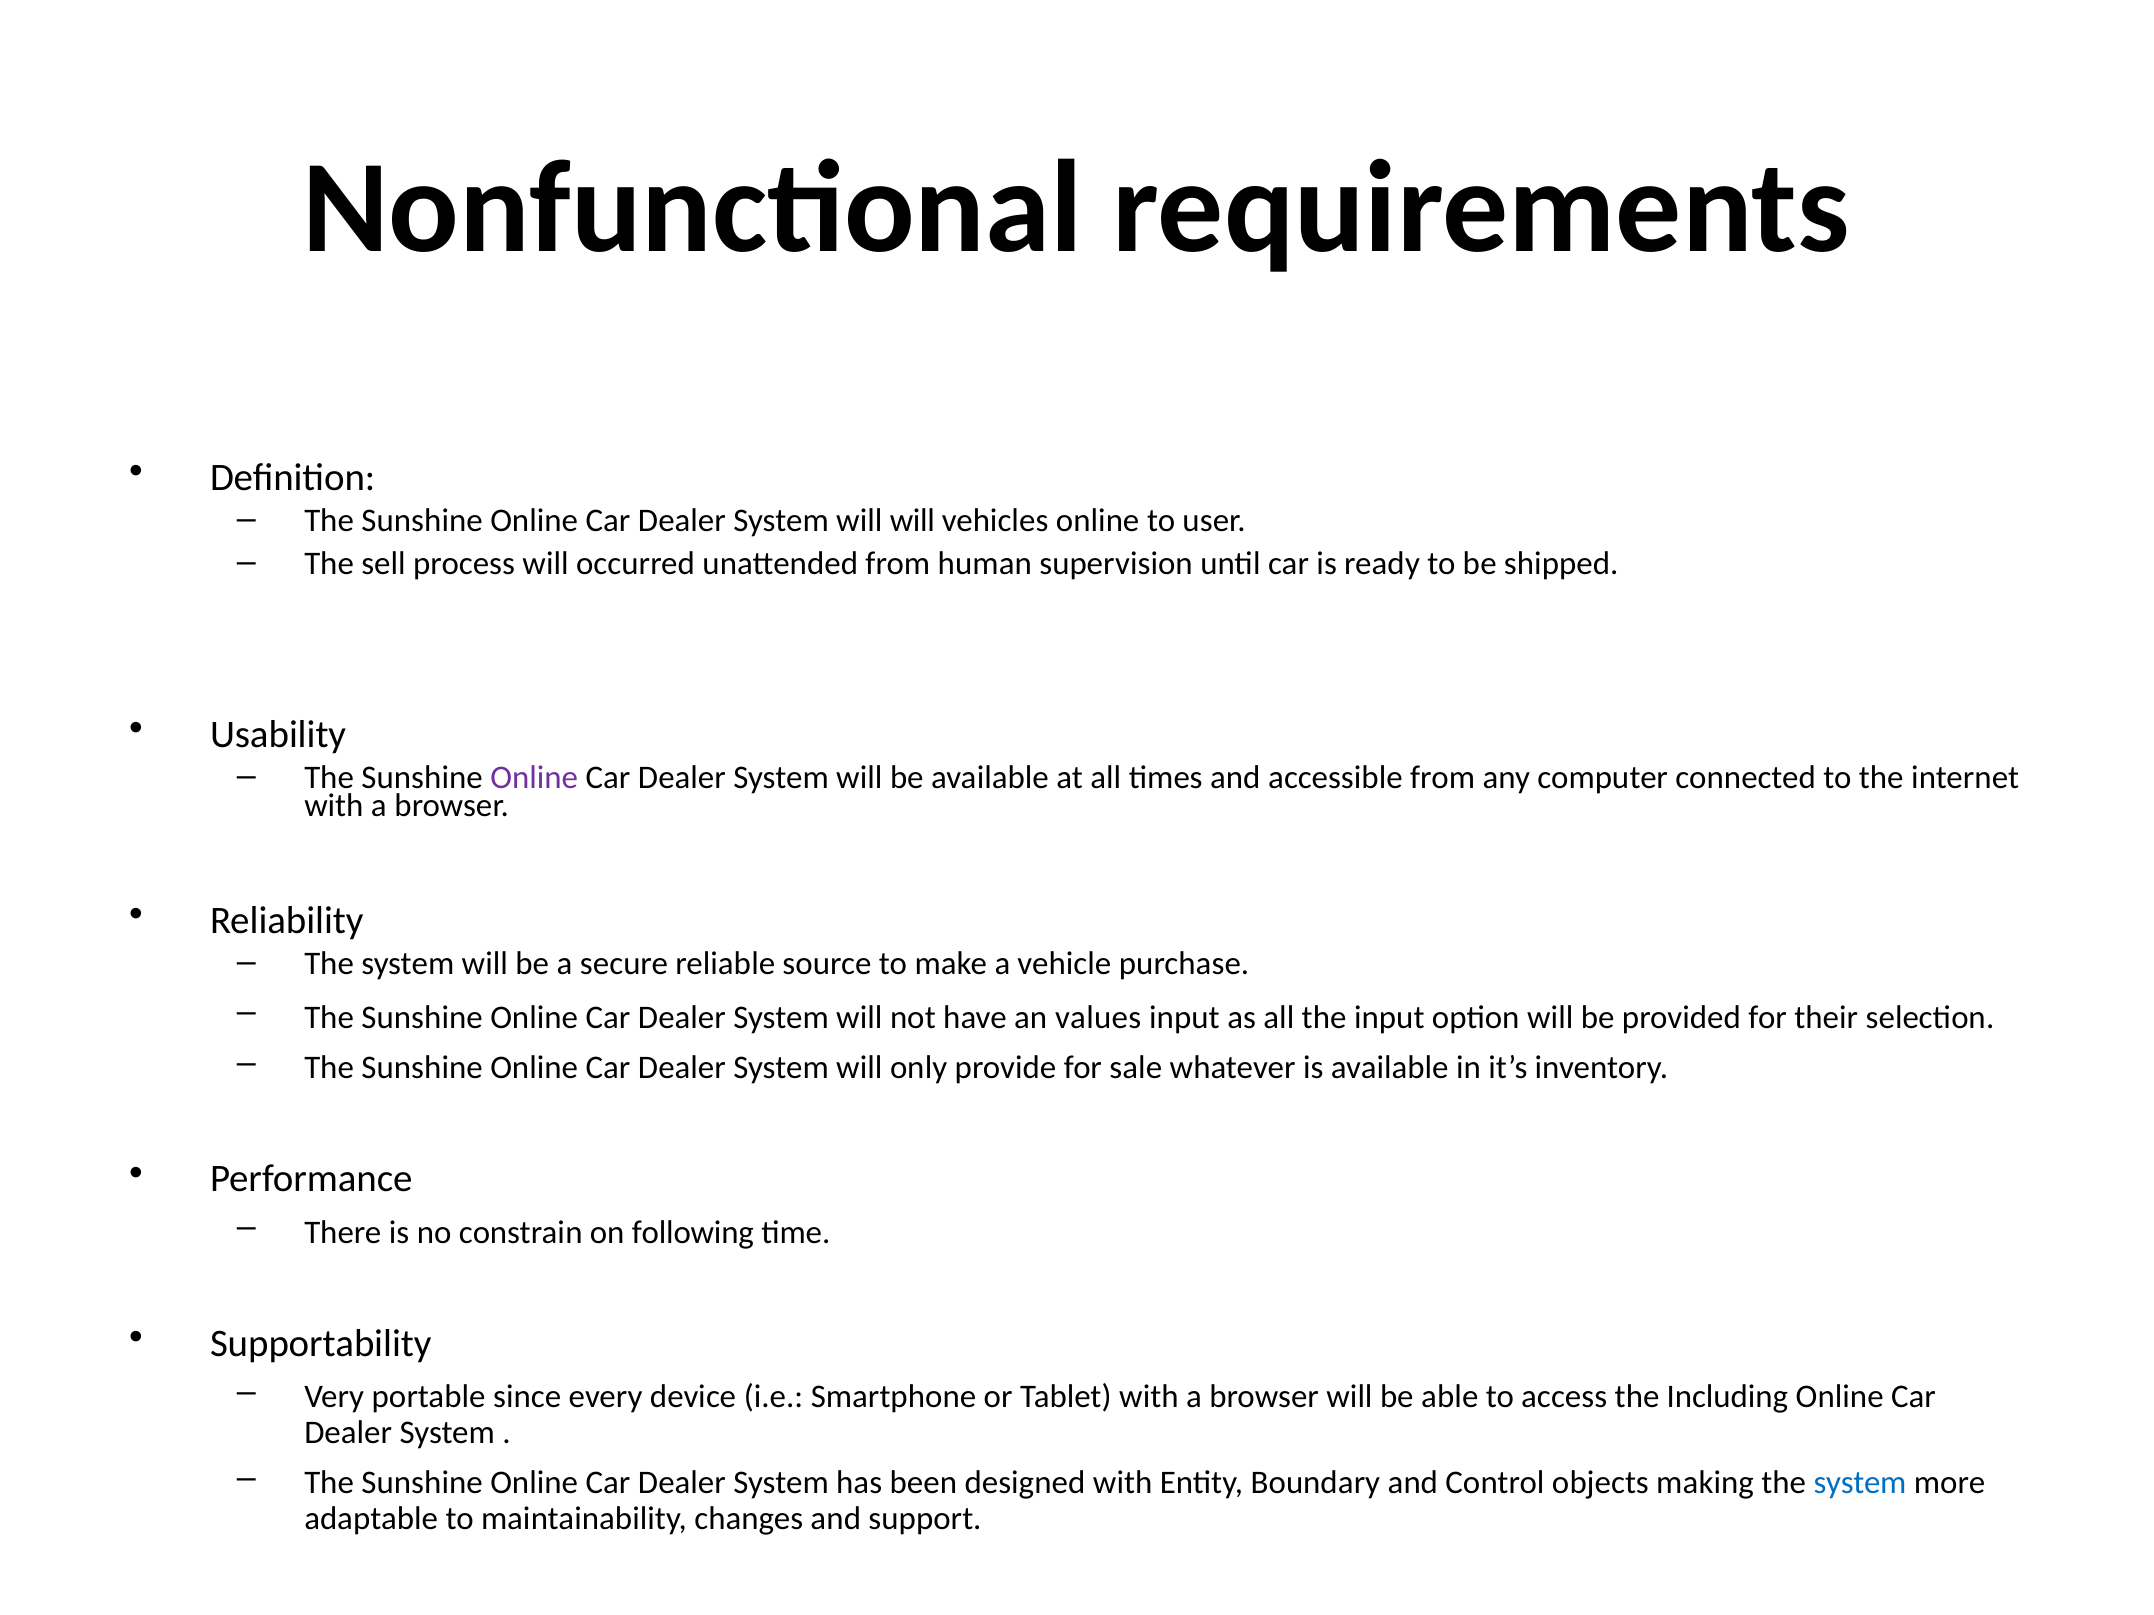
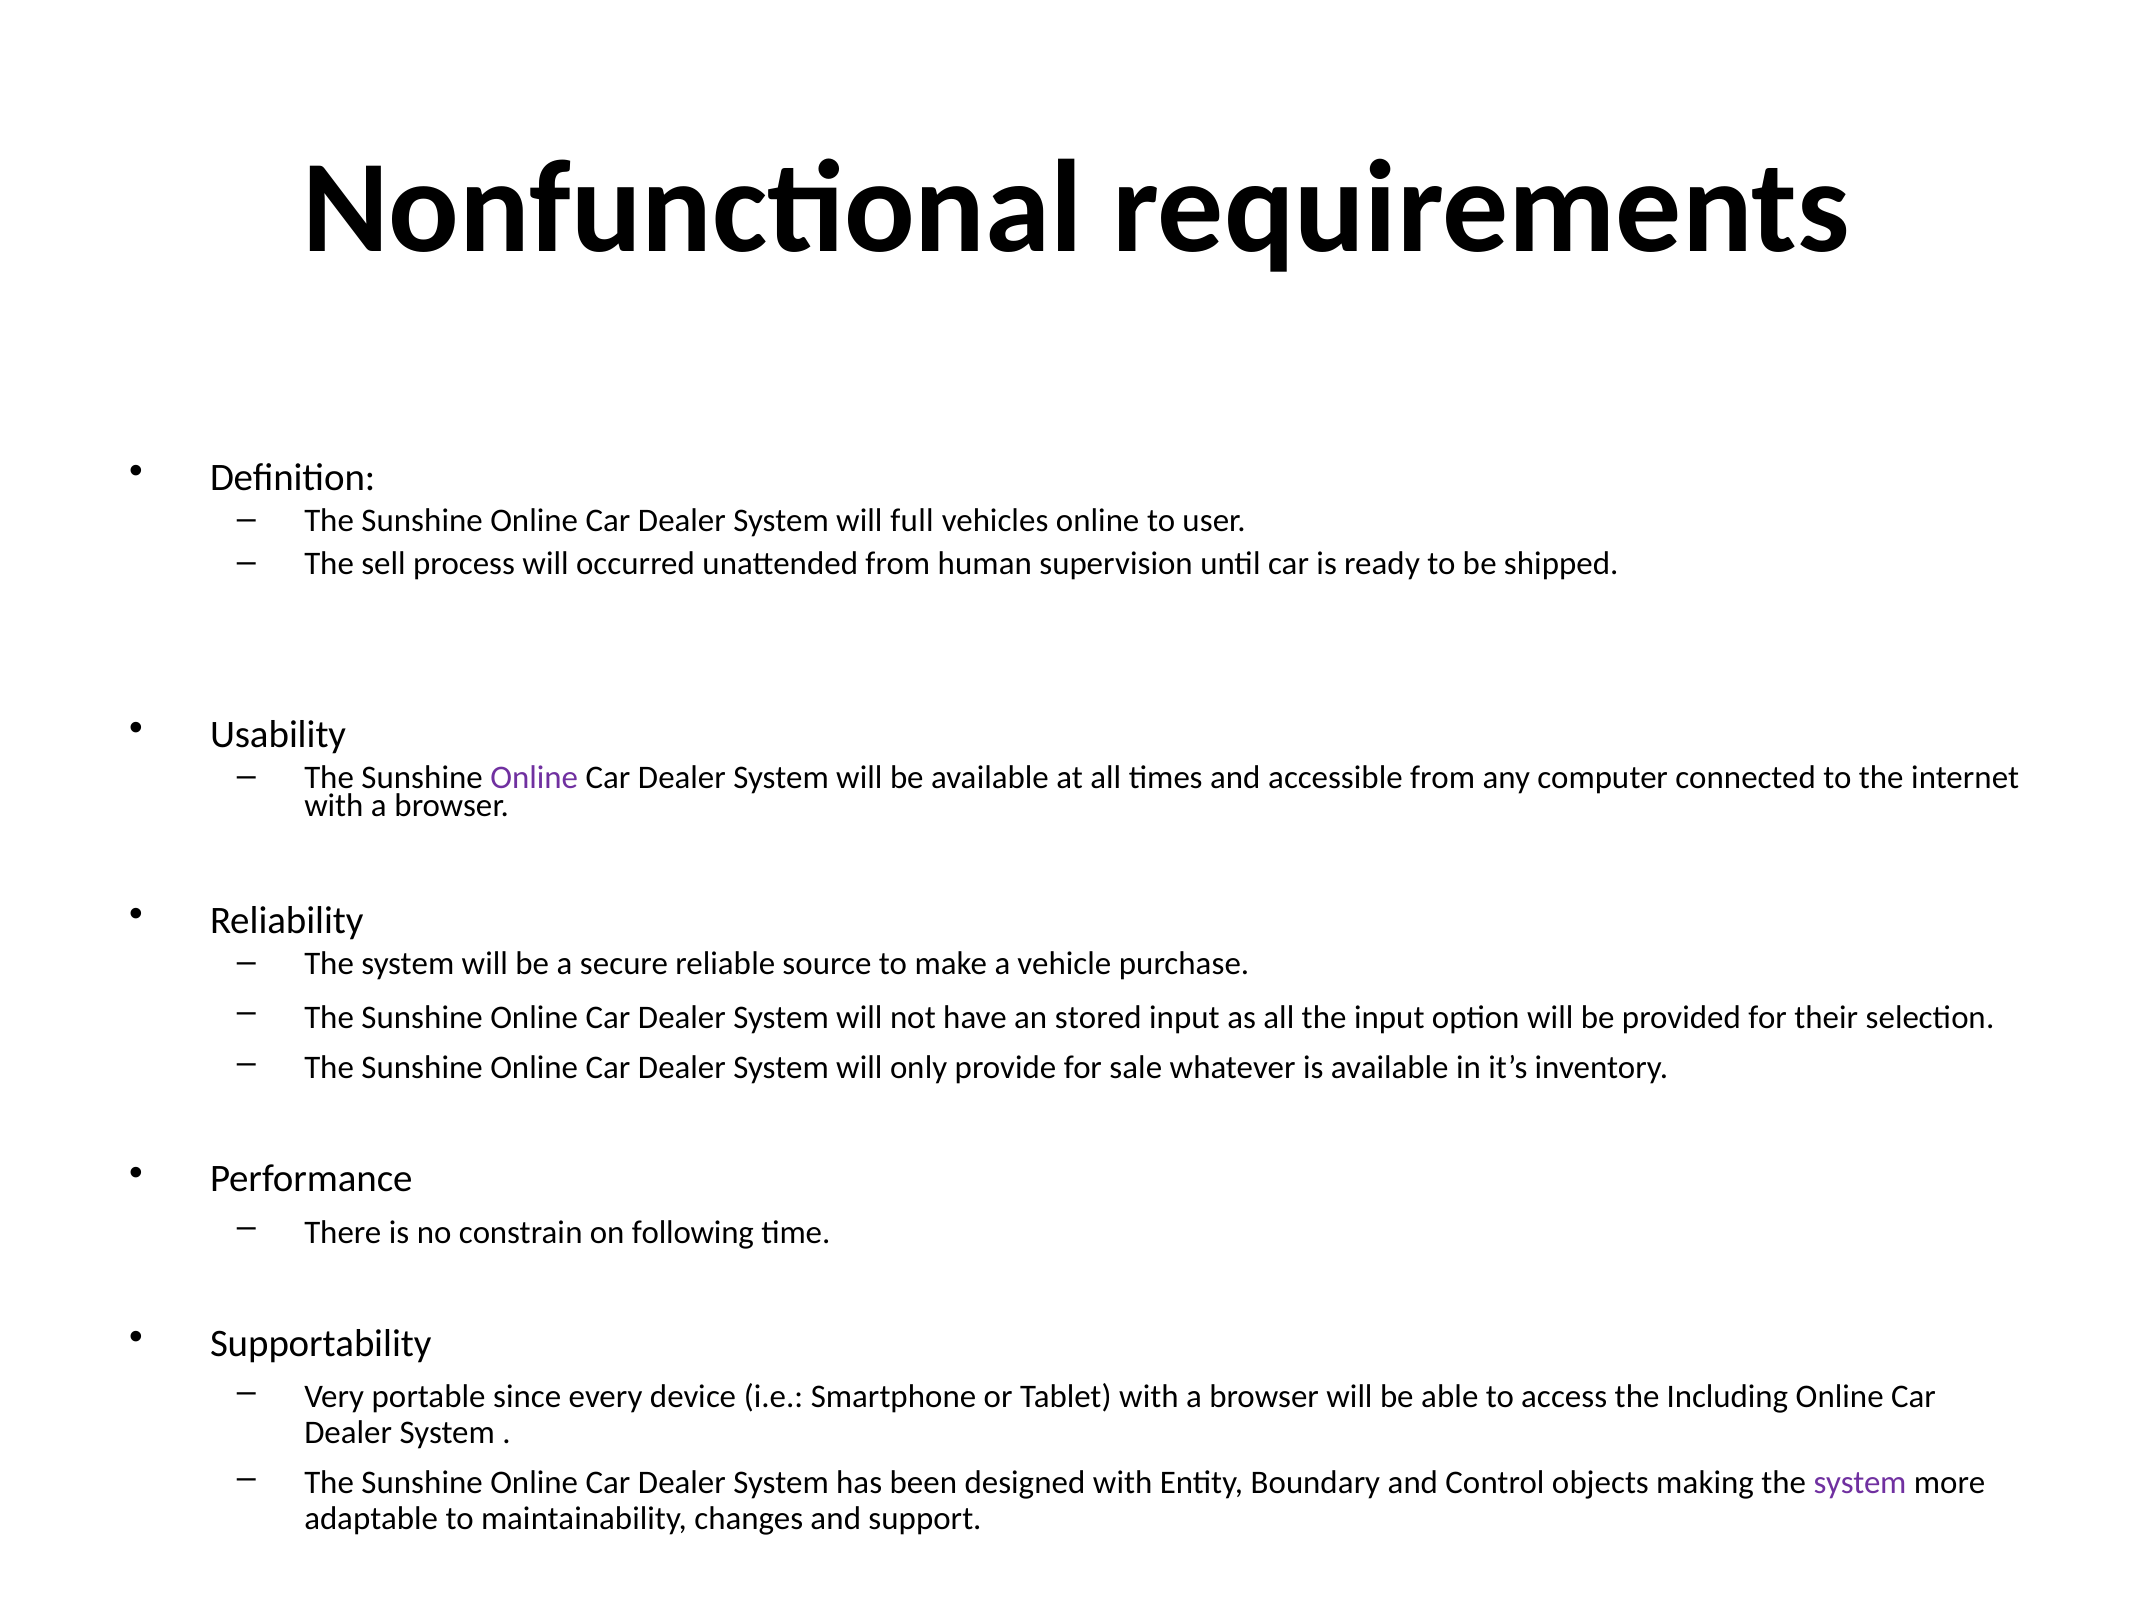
will will: will -> full (912, 521)
values: values -> stored (1098, 1017)
system colour: blue -> purple (1860, 1483)
